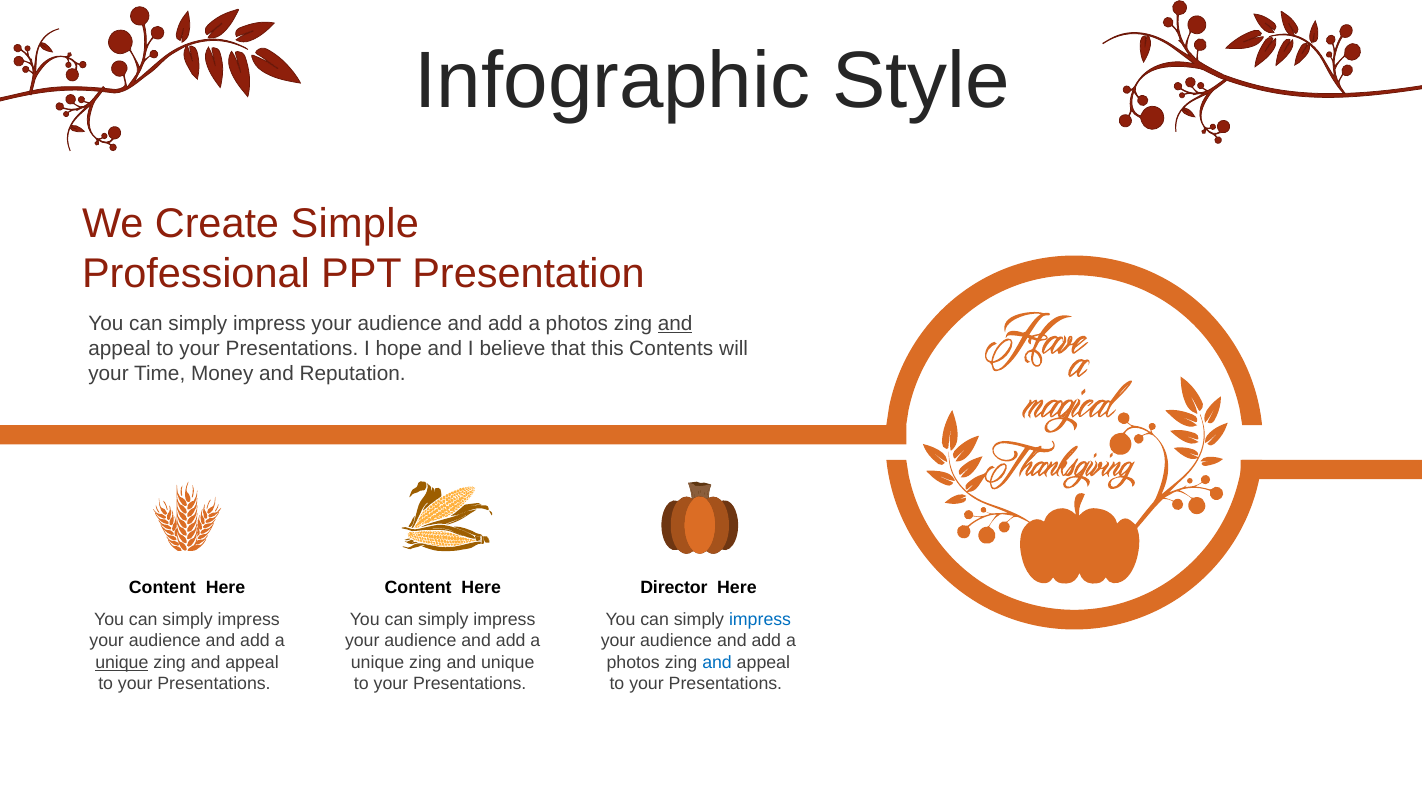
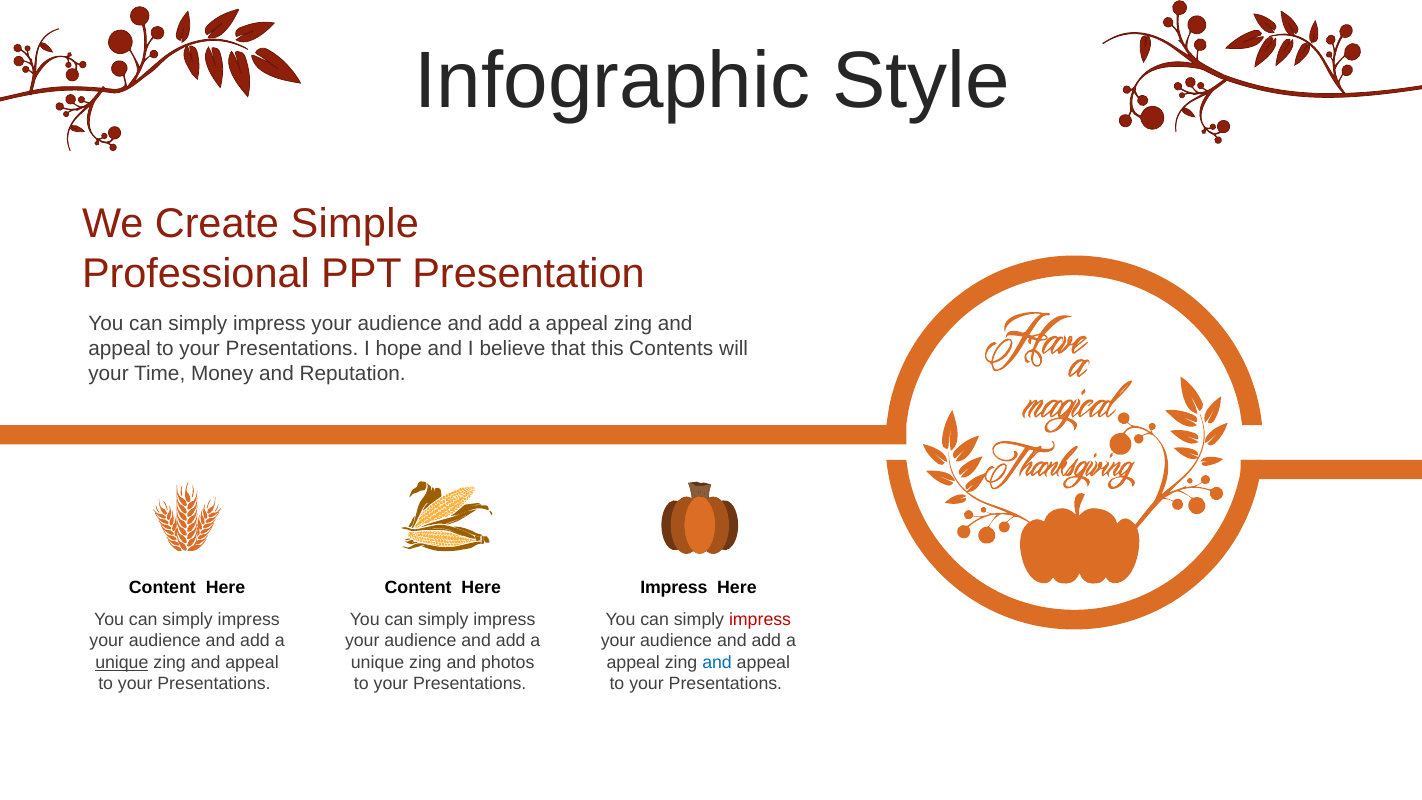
photos: photos -> appeal (577, 323)
and underline: present -> none (675, 323)
Director: Director -> Impress (674, 588)
impress colour: blue -> red (760, 620)
and unique: unique -> photos (508, 662)
photos: photos -> appeal (633, 662)
